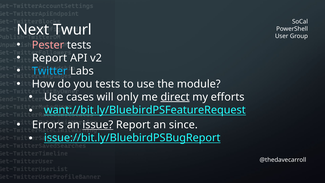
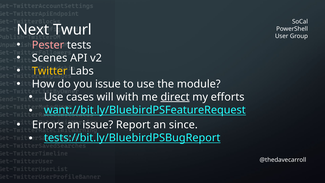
Report: Report -> Scenes (50, 58)
Twitter colour: light blue -> yellow (50, 71)
you tests: tests -> issue (108, 84)
only: only -> with (127, 97)
issue underline: present -> none (98, 125)
issue://bit.ly/BluebirdPSBugReport: issue://bit.ly/BluebirdPSBugReport -> tests://bit.ly/BluebirdPSBugReport (132, 138)
